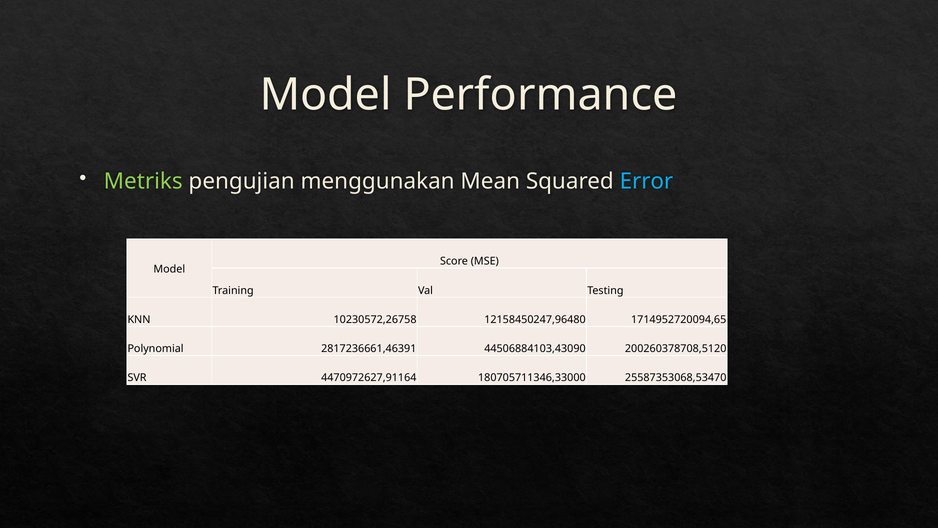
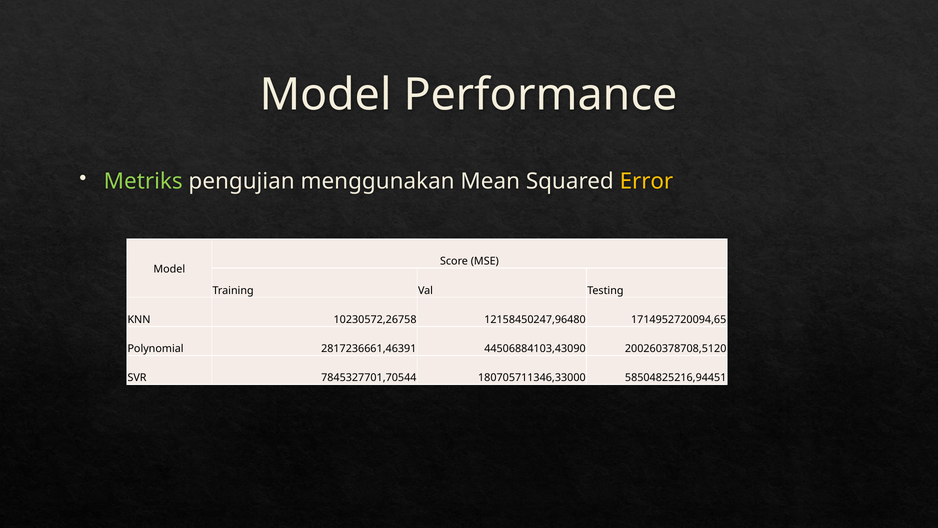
Error colour: light blue -> yellow (646, 181)
4470972627,91164: 4470972627,91164 -> 7845327701,70544 (369, 378)
25587353068,53470: 25587353068,53470 -> 58504825216,94451 (676, 378)
